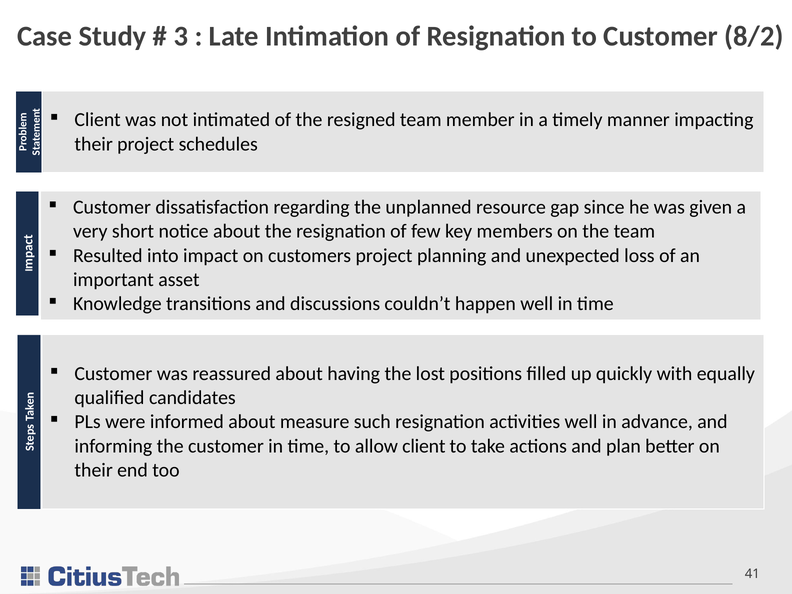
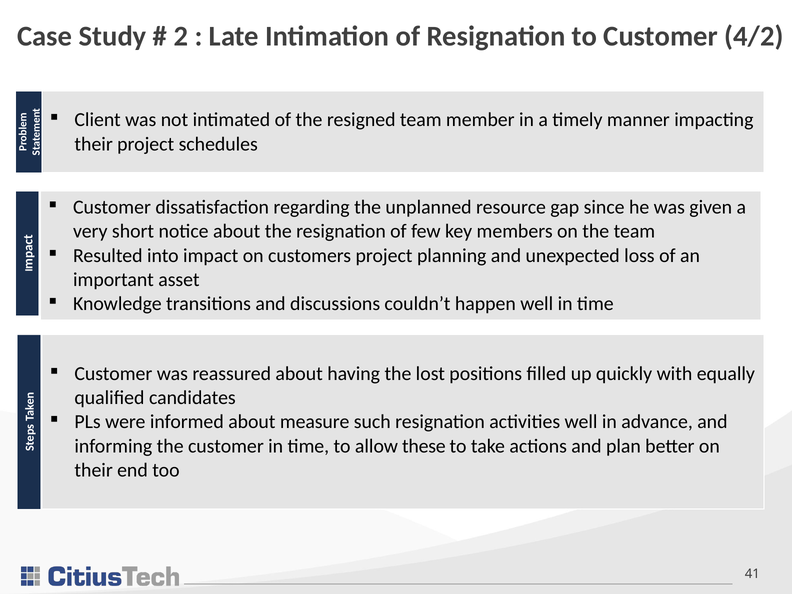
3: 3 -> 2 (181, 36)
8/2: 8/2 -> 4/2 (754, 36)
allow client: client -> these (424, 446)
